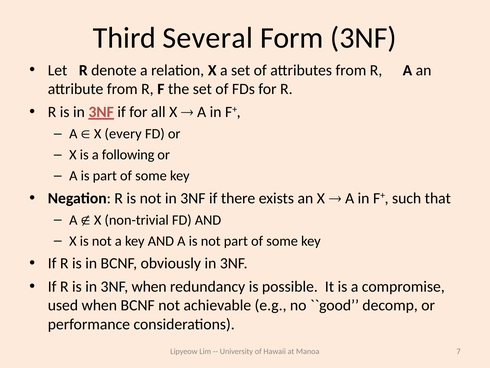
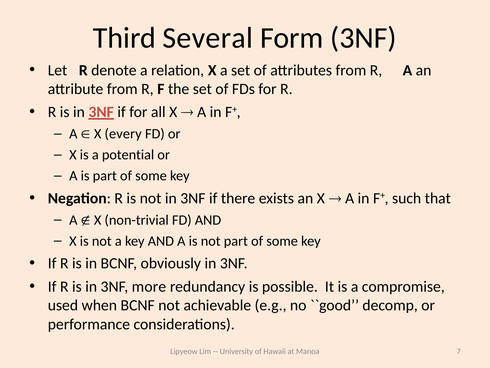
following: following -> potential (128, 155)
3NF when: when -> more (149, 286)
